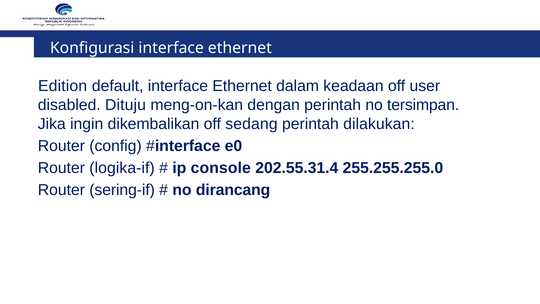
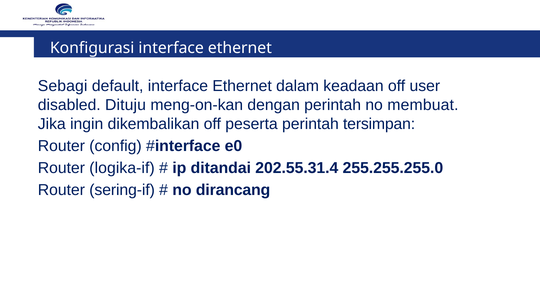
Edition: Edition -> Sebagi (63, 86)
tersimpan: tersimpan -> membuat (423, 105)
sedang: sedang -> peserta (251, 124)
dilakukan: dilakukan -> tersimpan (379, 124)
console: console -> ditandai (221, 168)
